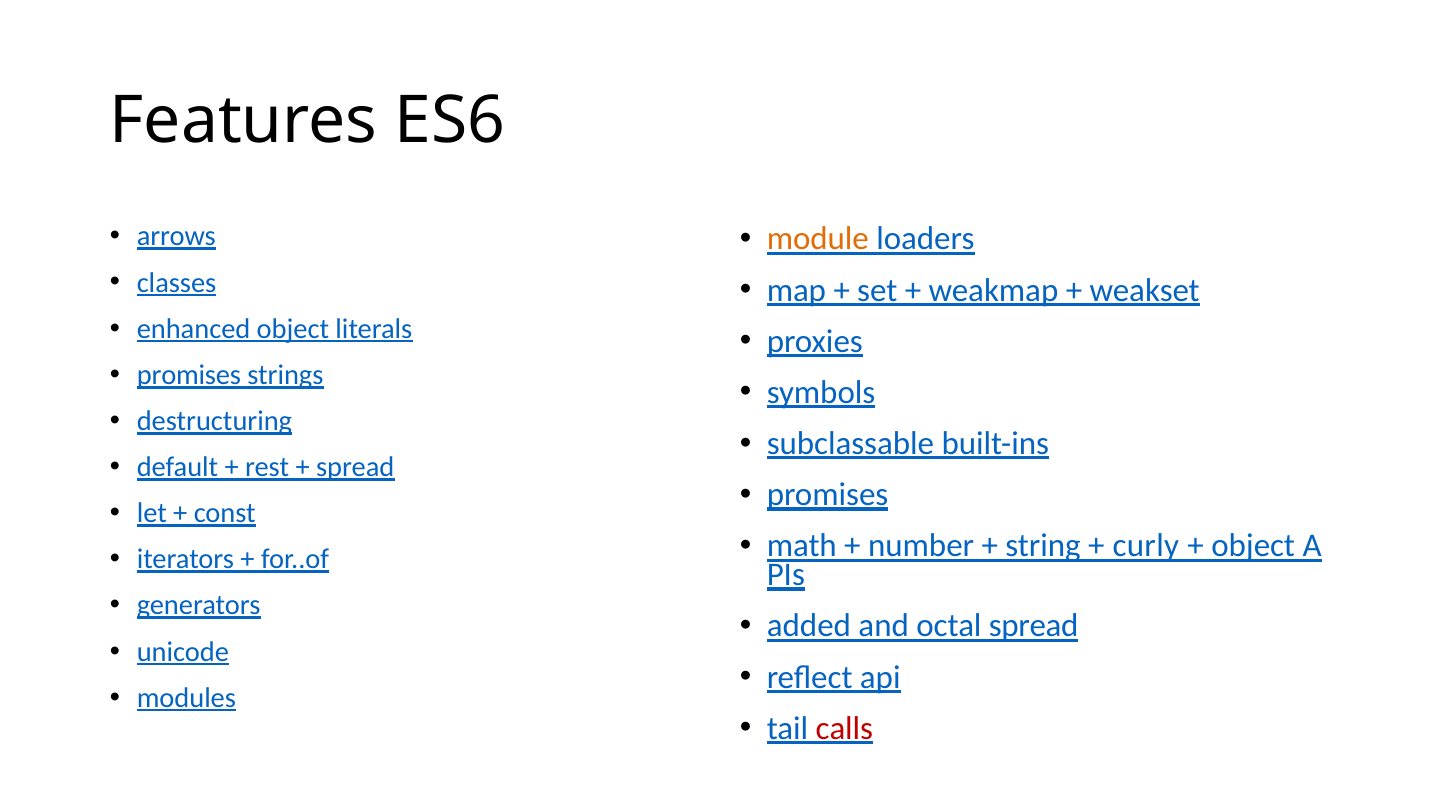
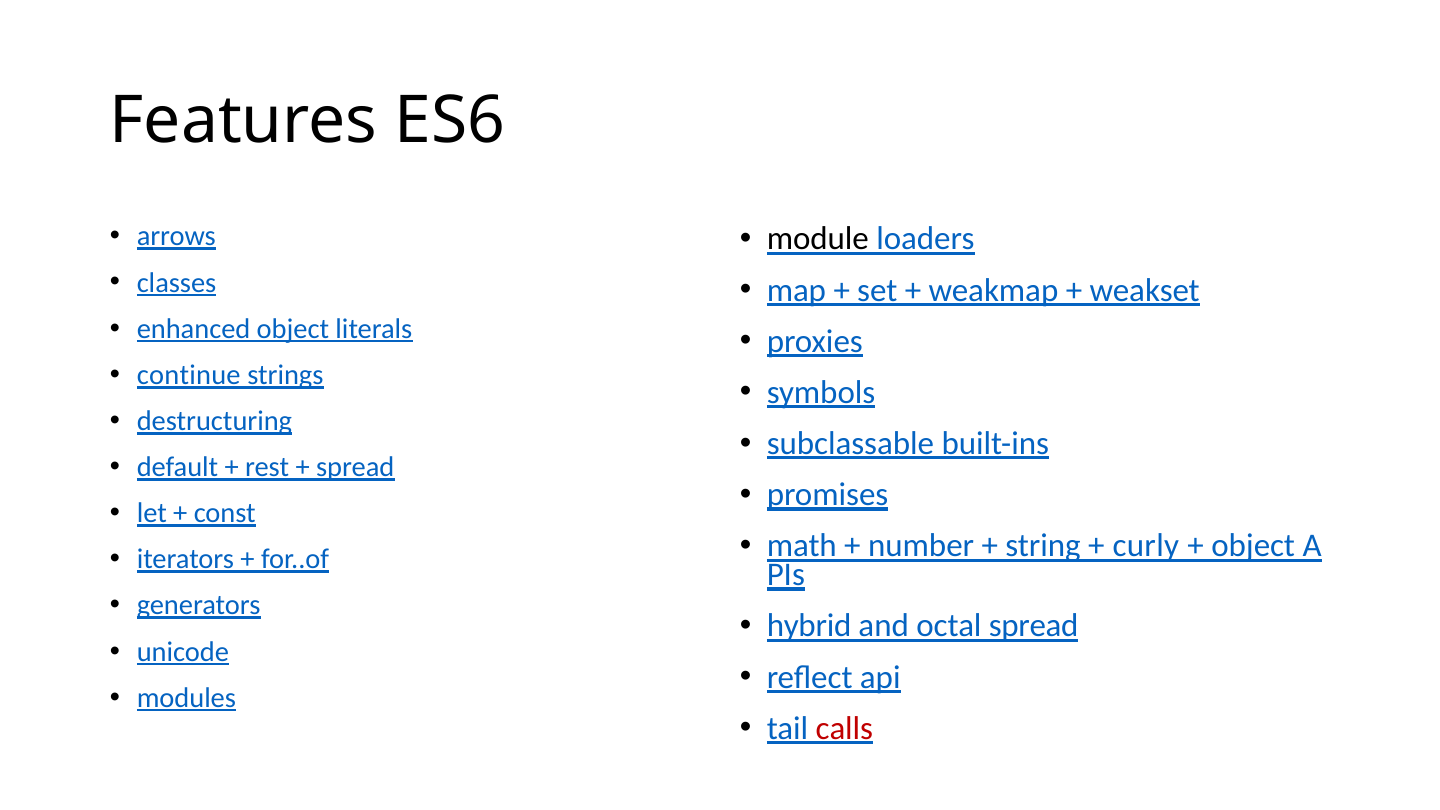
module colour: orange -> black (818, 239)
promises: promises -> continue (189, 375)
added: added -> hybrid (809, 626)
